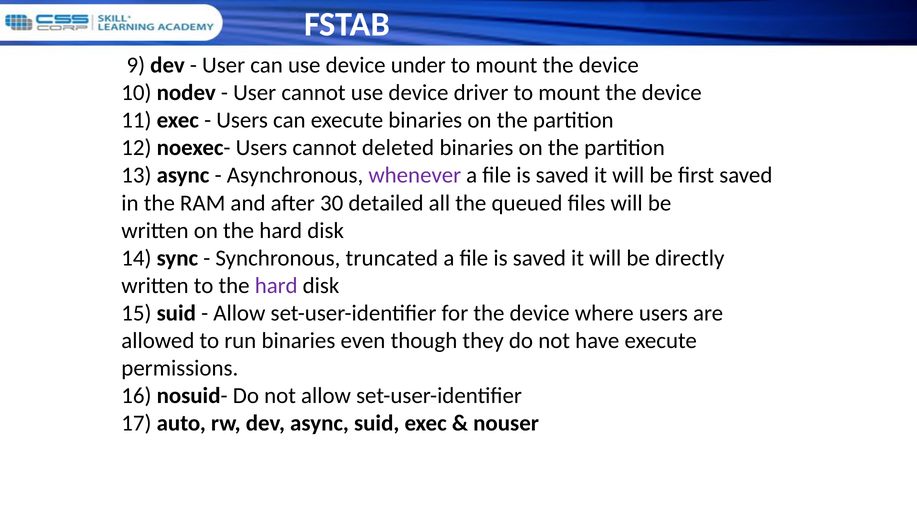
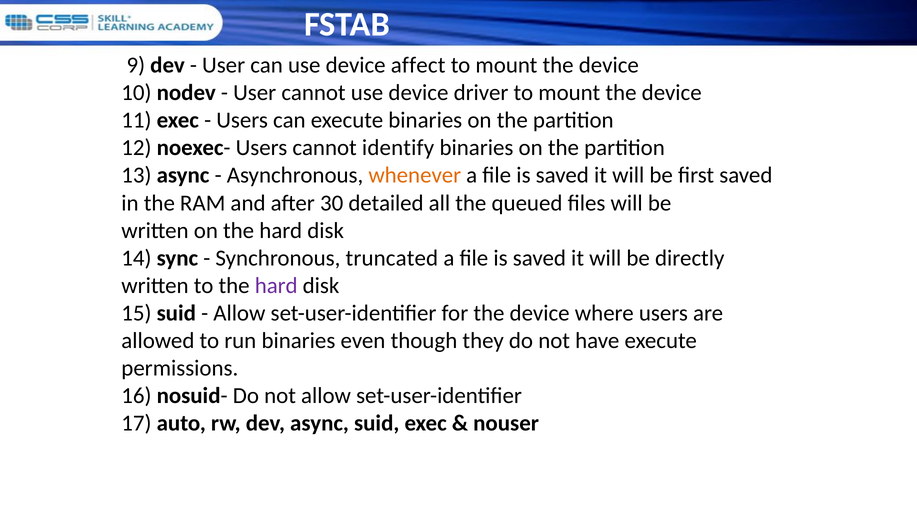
under: under -> affect (418, 65)
deleted: deleted -> identify (398, 148)
whenever colour: purple -> orange (415, 175)
